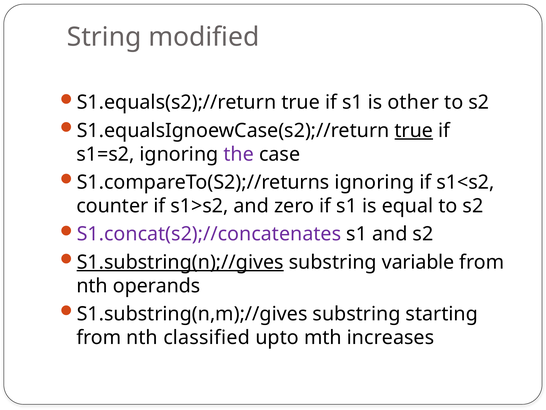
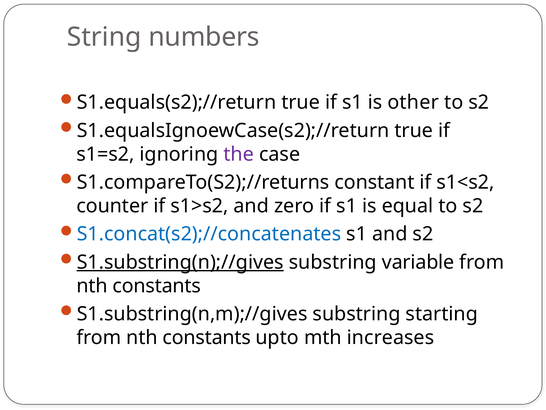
modified: modified -> numbers (204, 37)
true underline: present -> none (414, 130)
S1.compareTo(S2);//returns ignoring: ignoring -> constant (374, 182)
S1.concat(s2);//concatenates colour: purple -> blue (209, 234)
operands: operands -> constants (157, 285)
classified: classified -> constants (207, 337)
